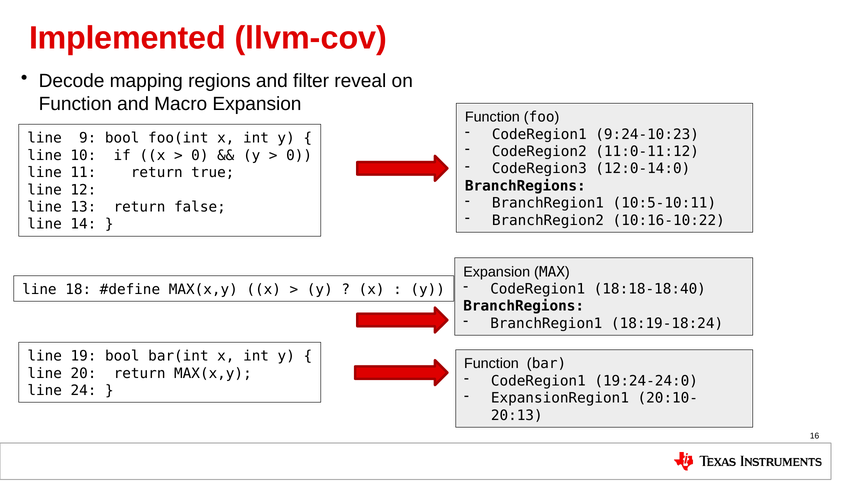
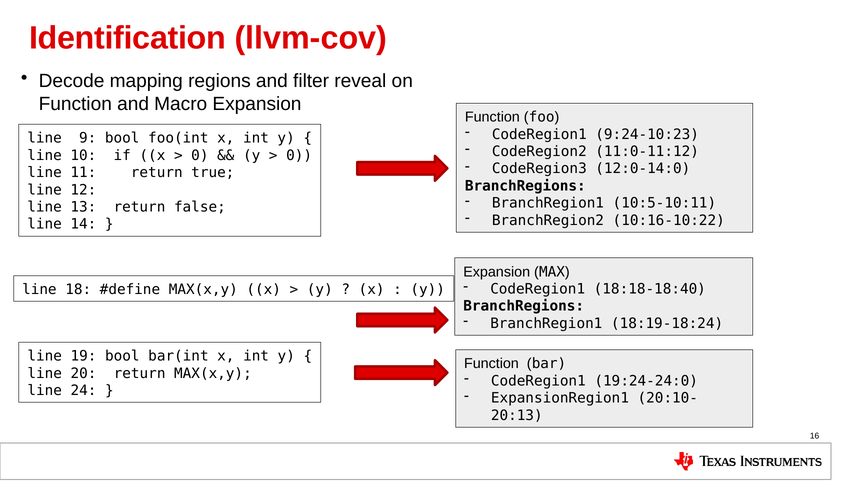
Implemented: Implemented -> Identification (127, 38)
